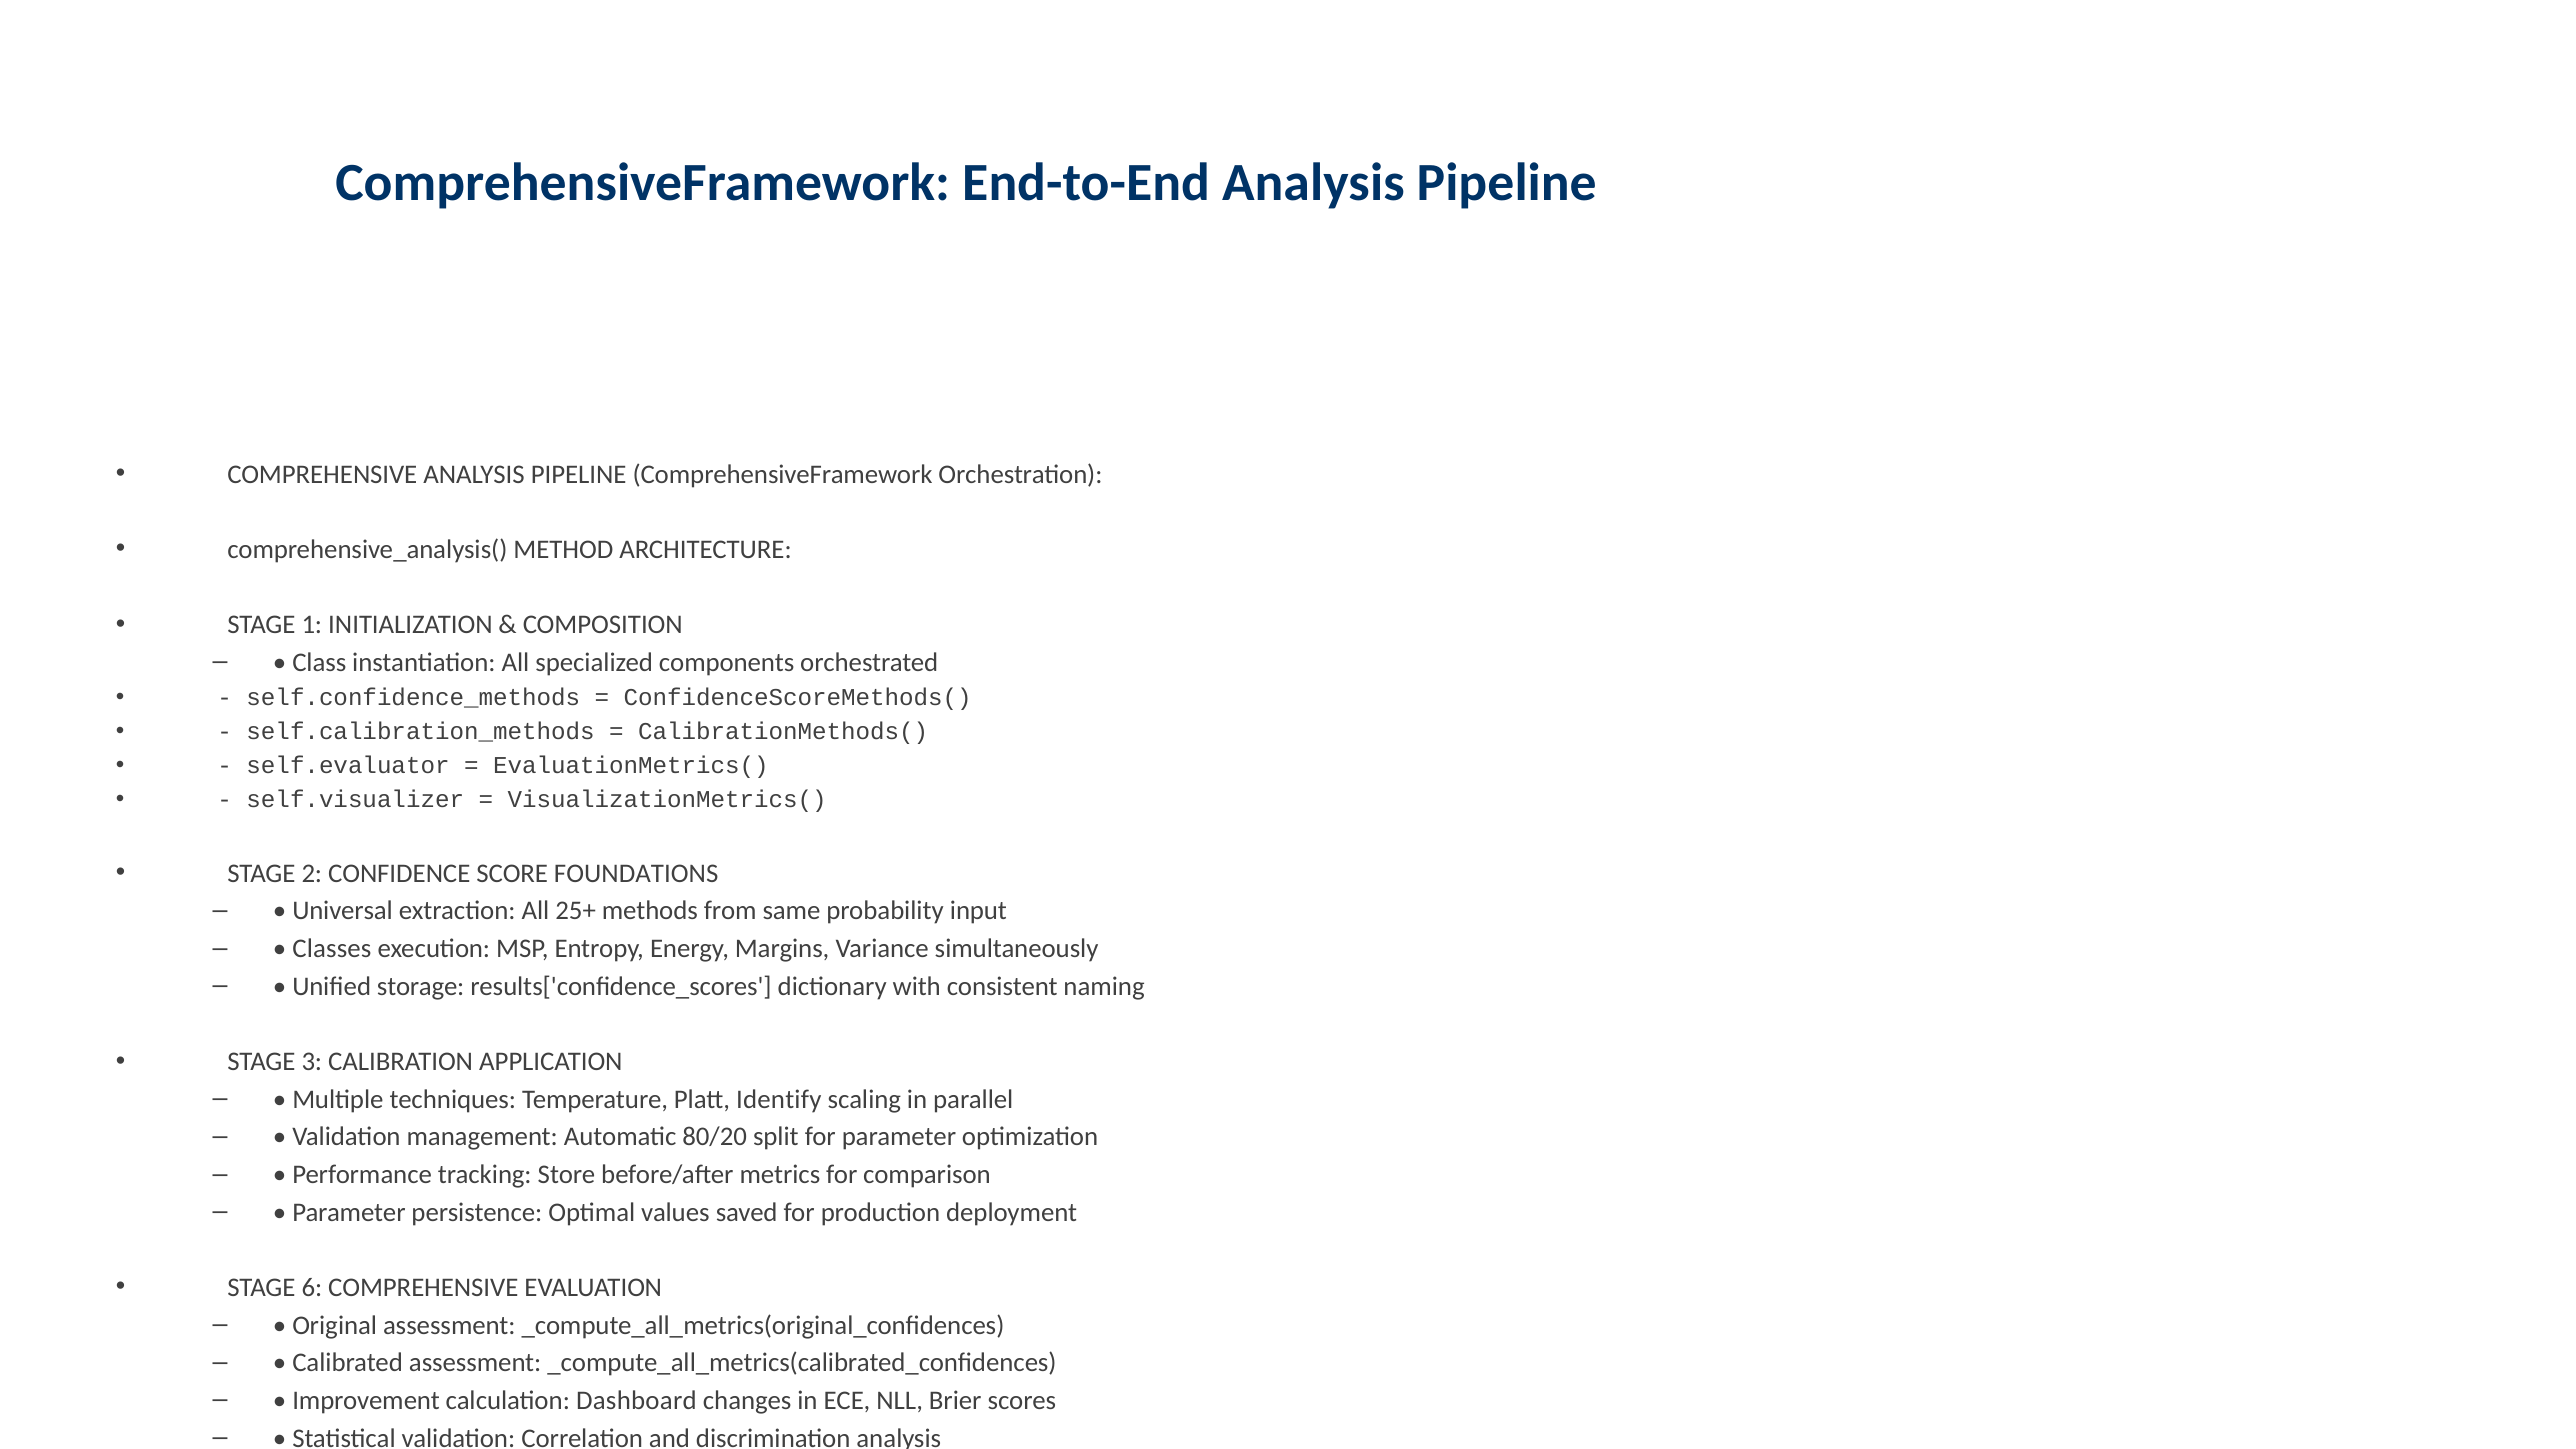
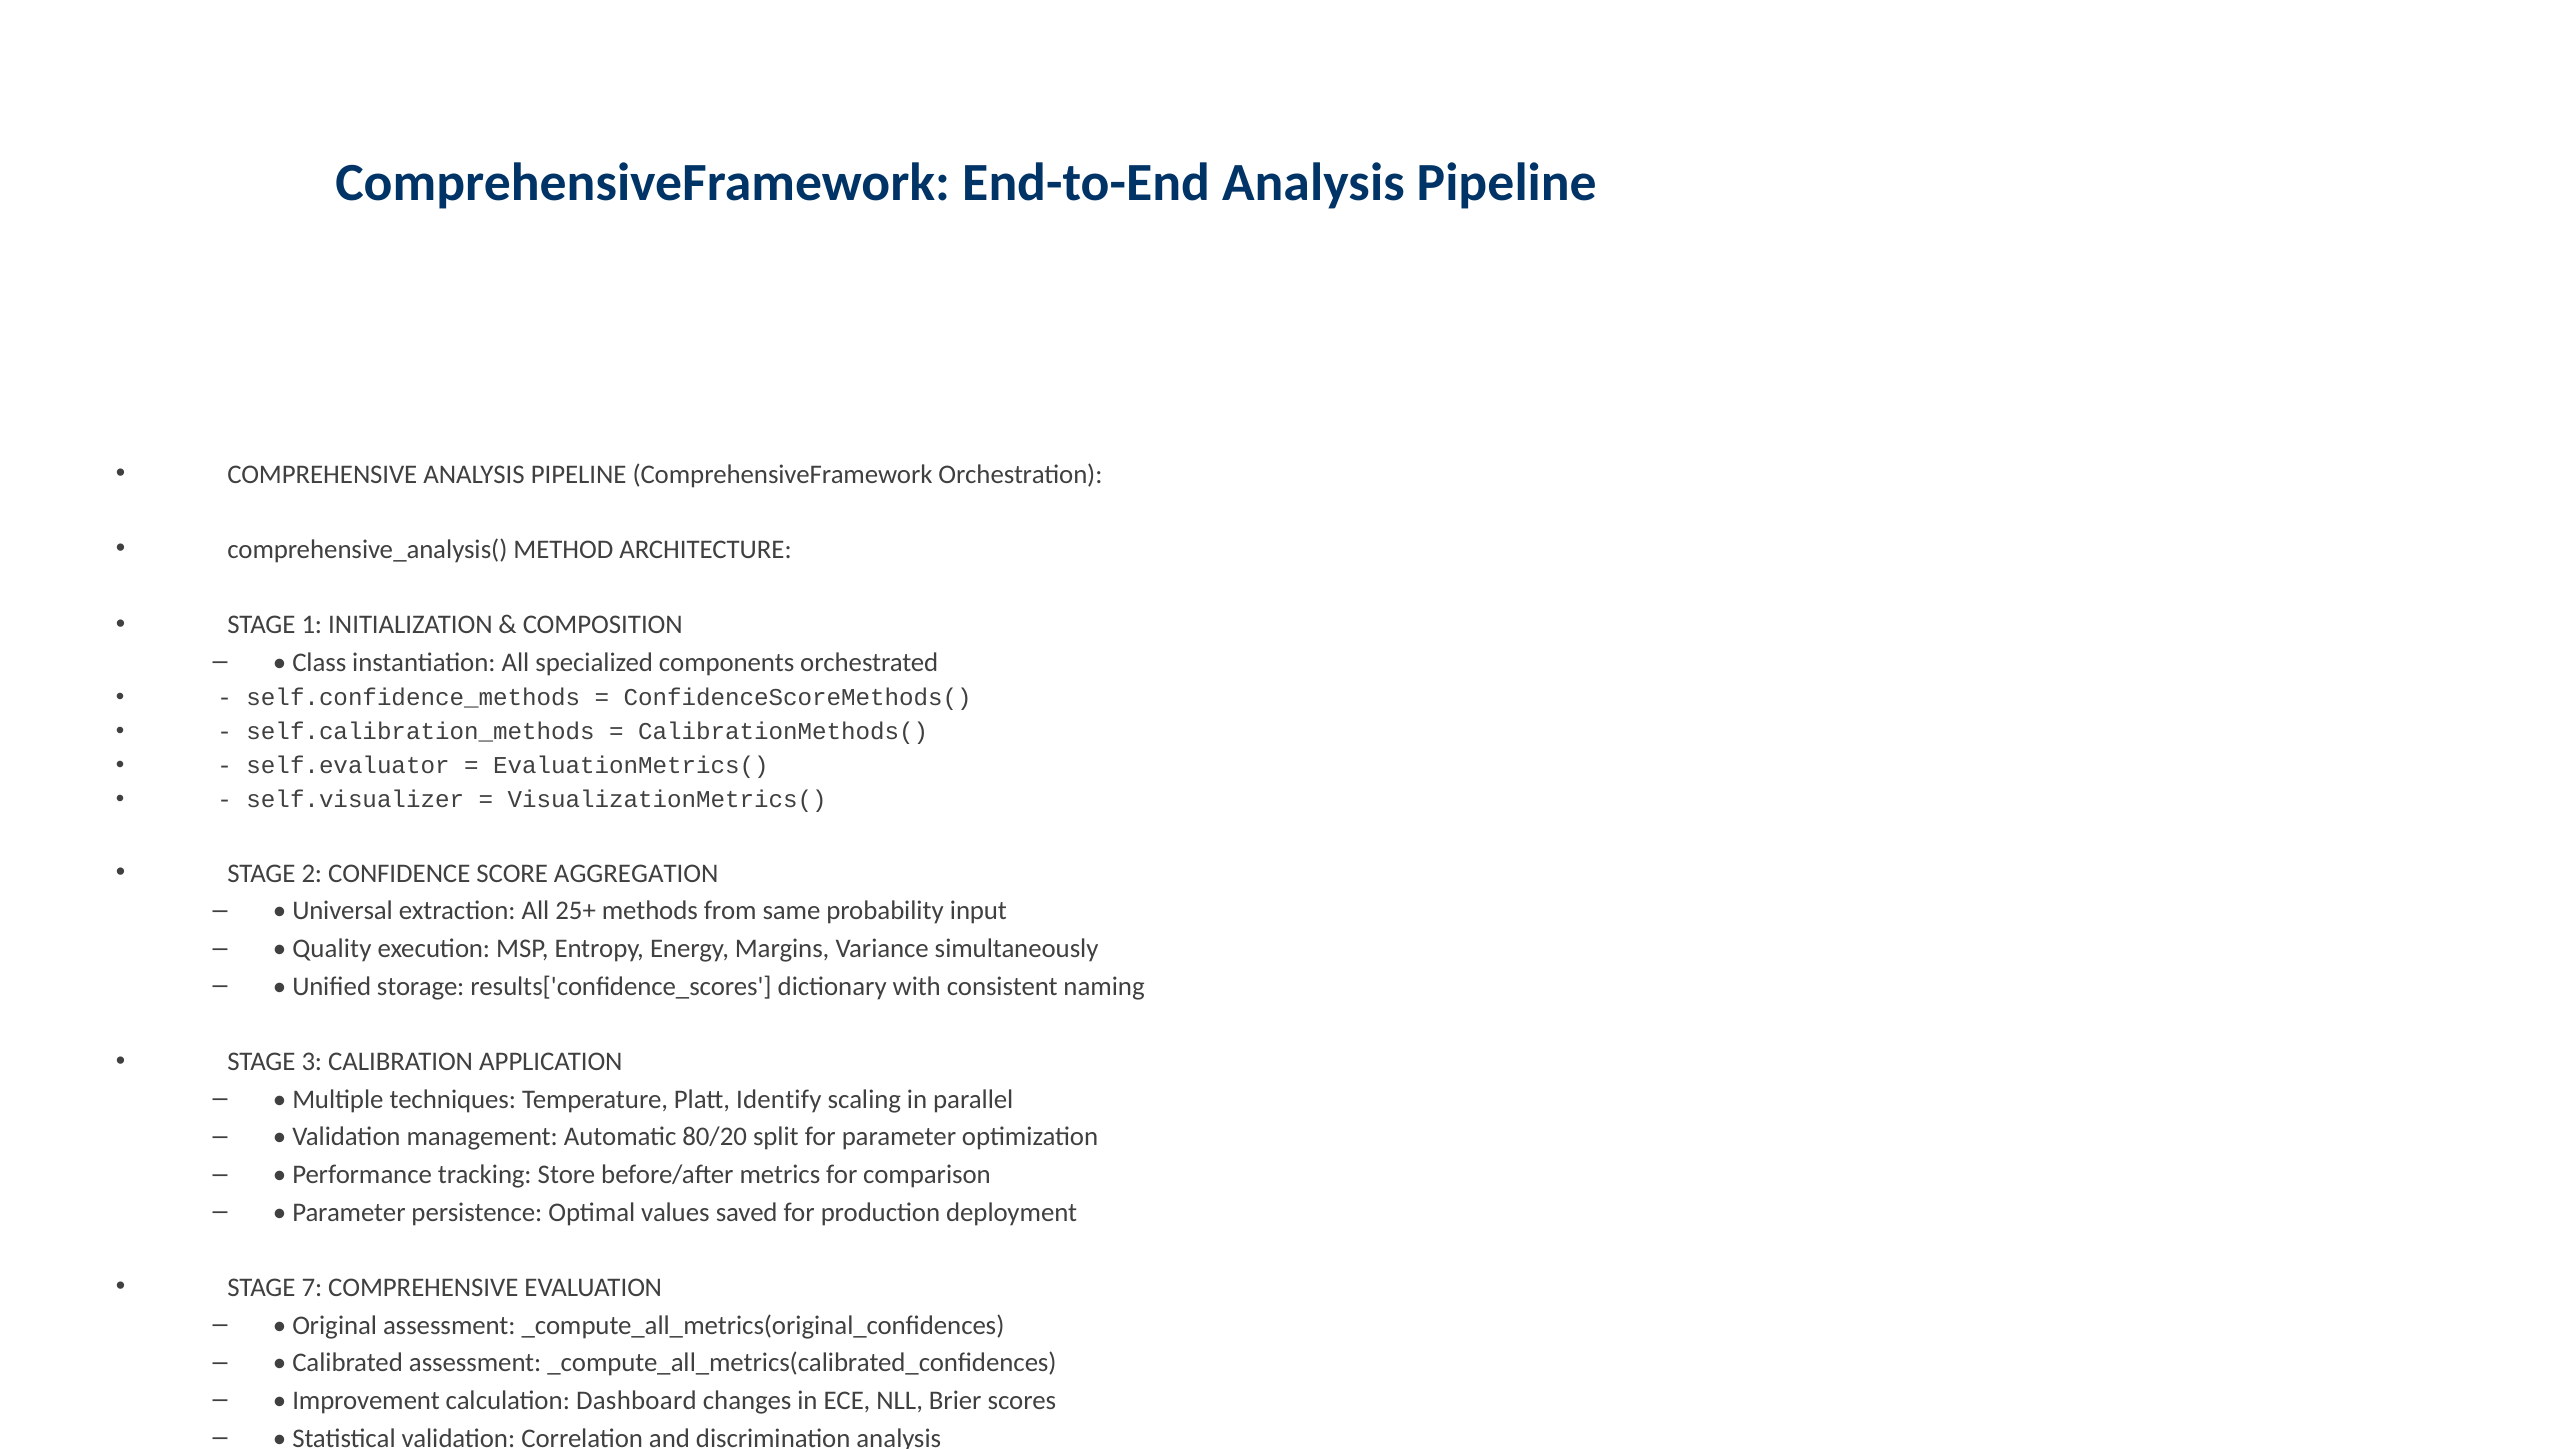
FOUNDATIONS: FOUNDATIONS -> AGGREGATION (636, 874)
Classes: Classes -> Quality (332, 949)
6: 6 -> 7 (312, 1288)
